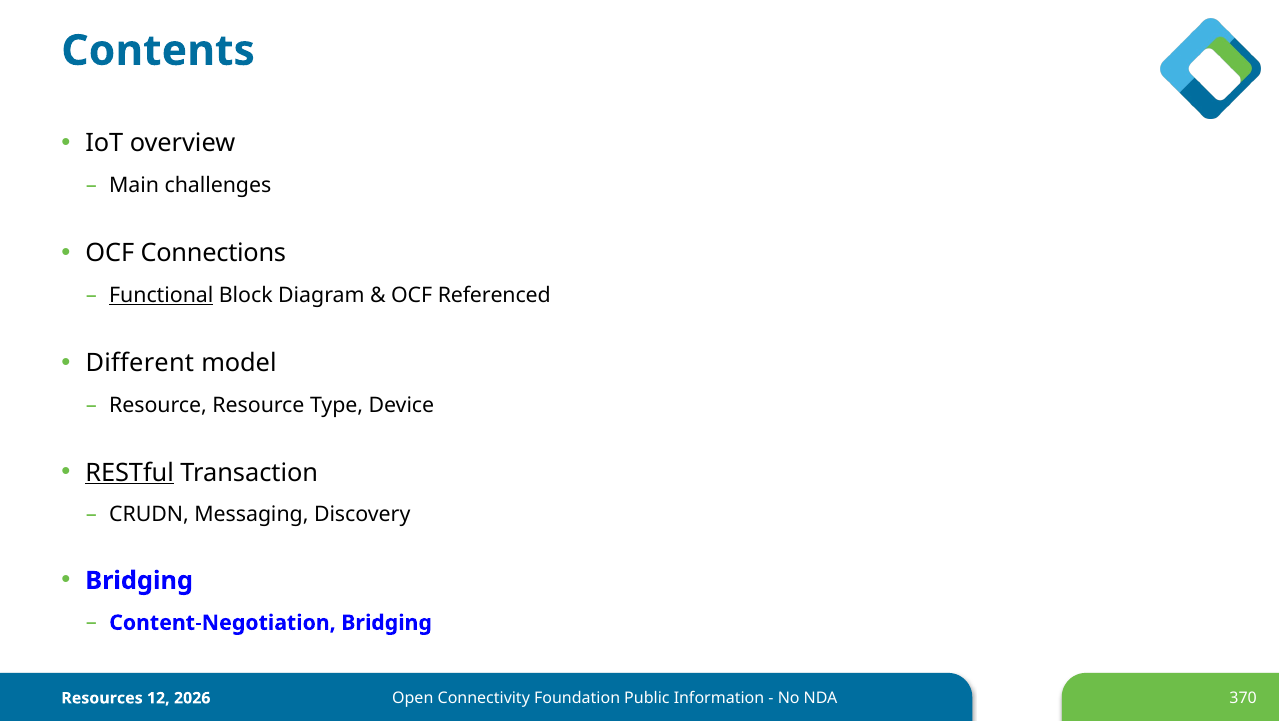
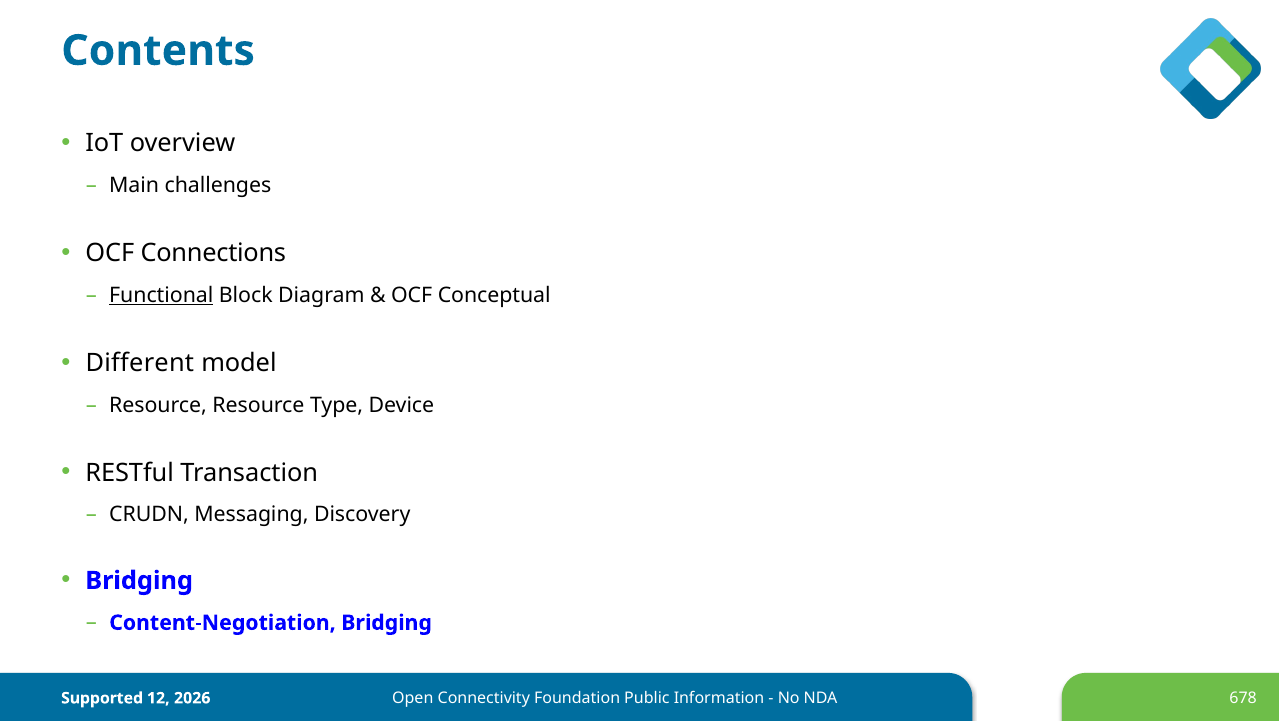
Referenced: Referenced -> Conceptual (494, 295)
RESTful underline: present -> none (130, 473)
Resources: Resources -> Supported (102, 698)
370: 370 -> 678 (1243, 698)
